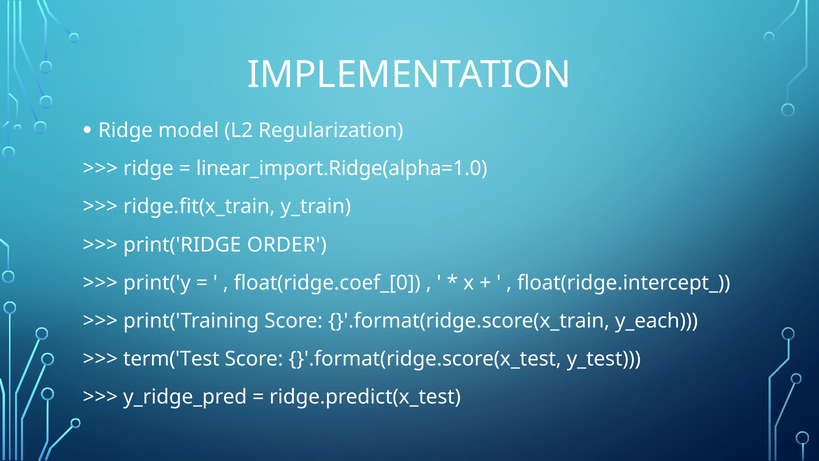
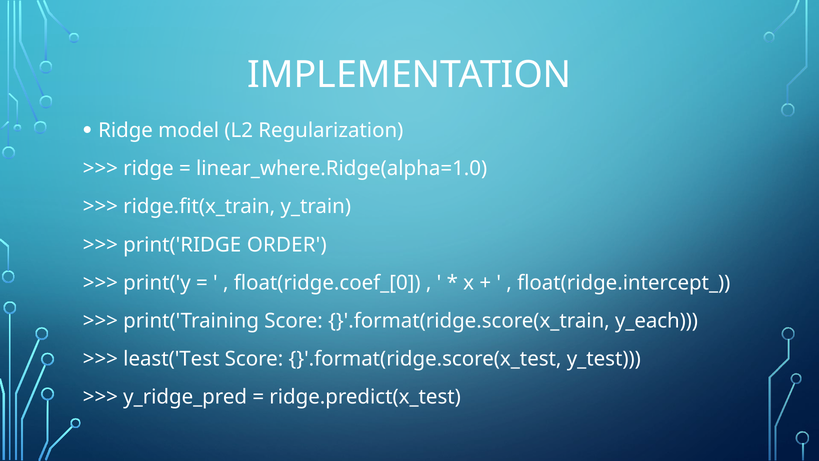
linear_import.Ridge(alpha=1.0: linear_import.Ridge(alpha=1.0 -> linear_where.Ridge(alpha=1.0 (342, 169)
term('Test: term('Test -> least('Test (171, 359)
